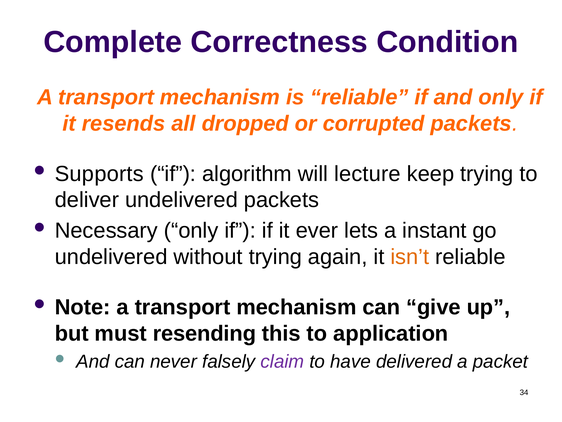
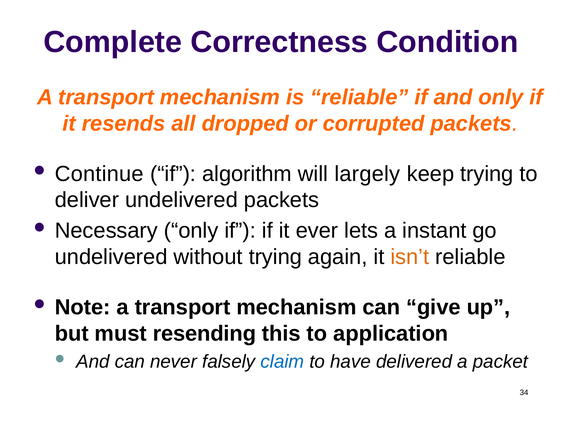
Supports: Supports -> Continue (99, 174)
lecture: lecture -> largely (367, 174)
claim colour: purple -> blue (282, 361)
